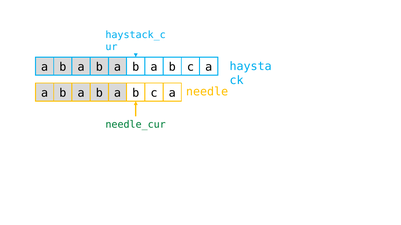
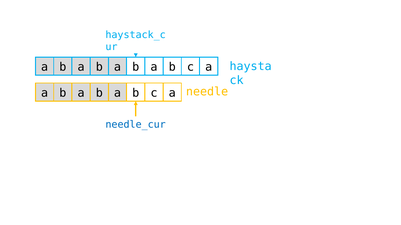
needle_cur colour: green -> blue (136, 125)
